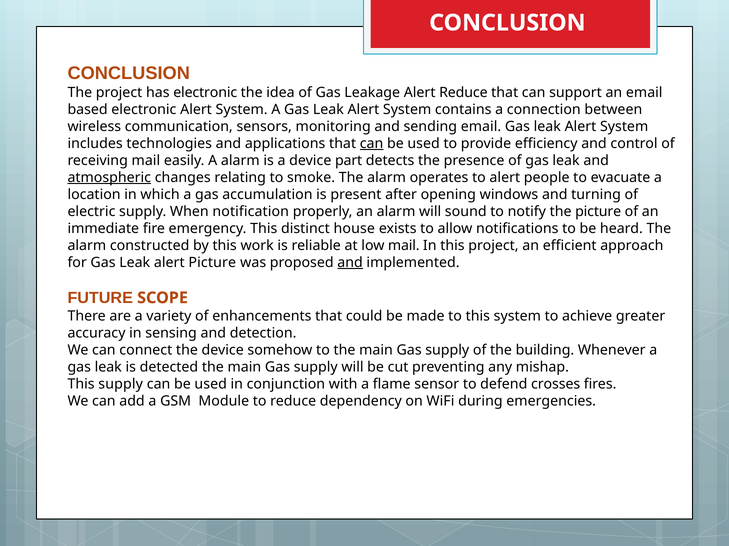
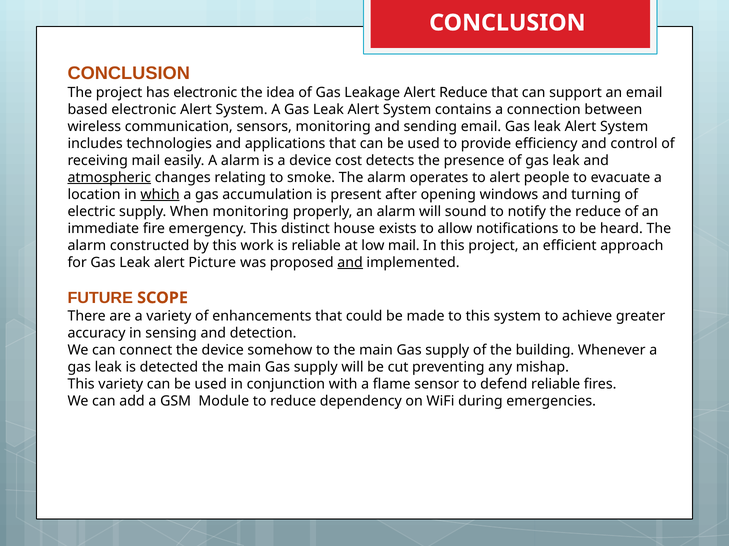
can underline: present -> none (372, 144)
part: part -> cost (349, 161)
which underline: none -> present (160, 195)
When notification: notification -> monitoring (251, 212)
the picture: picture -> reduce (598, 212)
This supply: supply -> variety (121, 384)
defend crosses: crosses -> reliable (556, 384)
